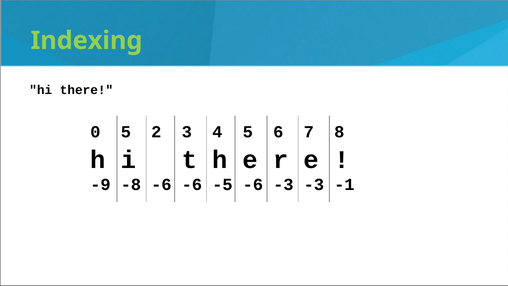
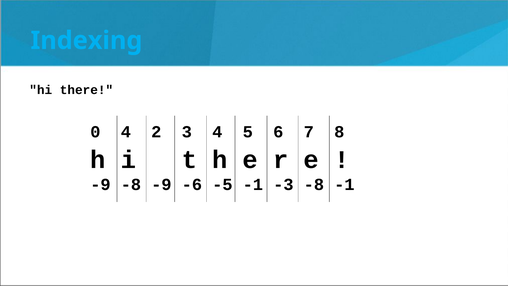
Indexing colour: light green -> light blue (86, 41)
0 5: 5 -> 4 (126, 132)
-8 -6: -6 -> -9 (161, 184)
-5 -6: -6 -> -1 (253, 184)
-3 -3: -3 -> -8 (314, 184)
